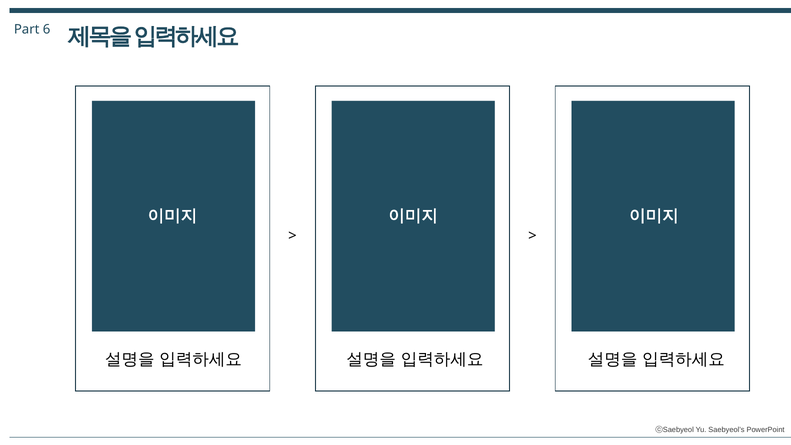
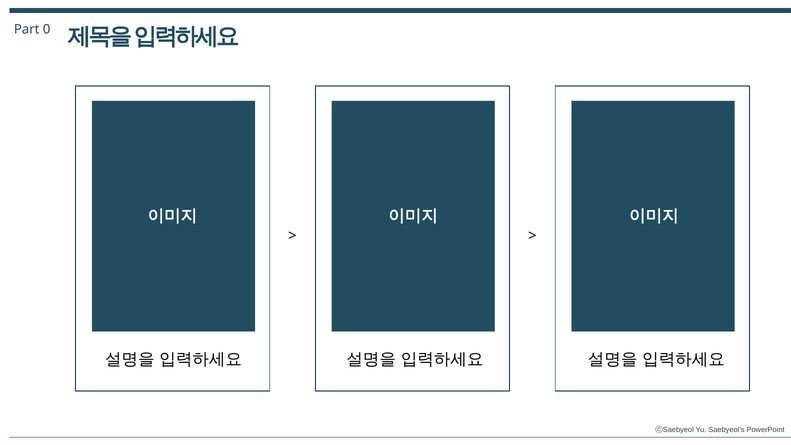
6: 6 -> 0 (47, 29)
